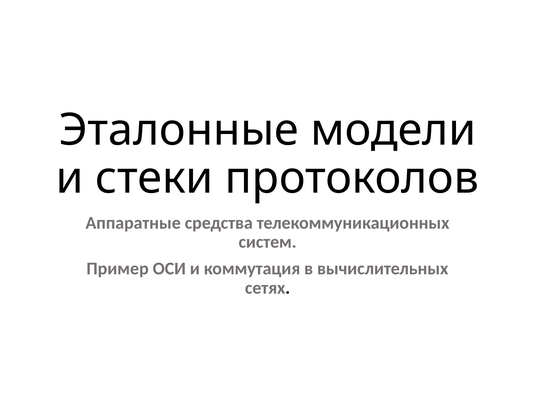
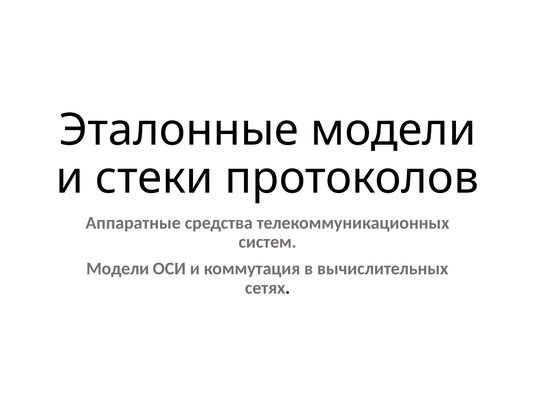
Пример: Пример -> Модели (118, 269)
